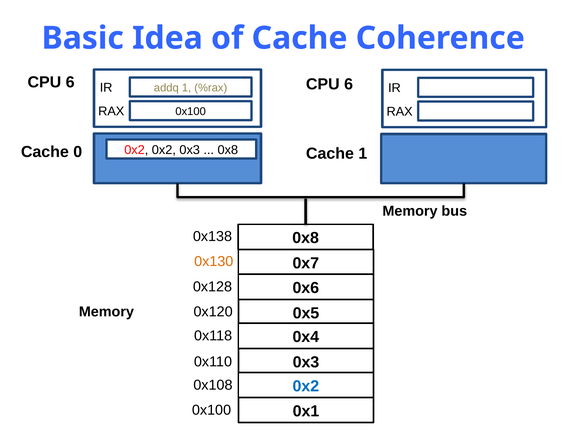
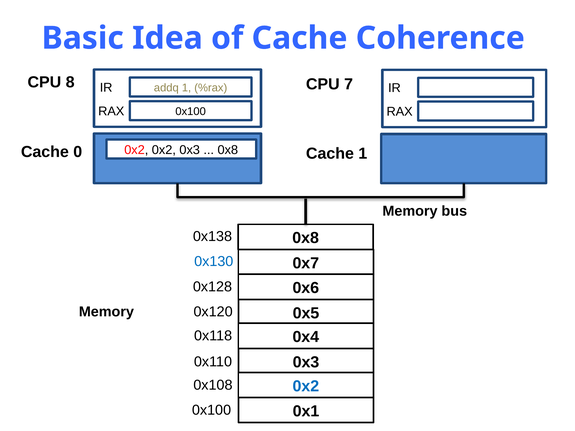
6: 6 -> 8 (70, 82)
6: 6 -> 7 (349, 84)
0x130 colour: orange -> blue (214, 261)
